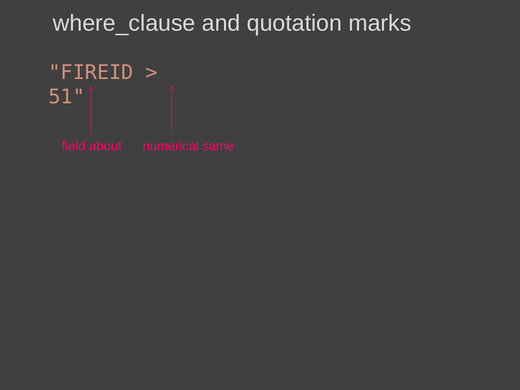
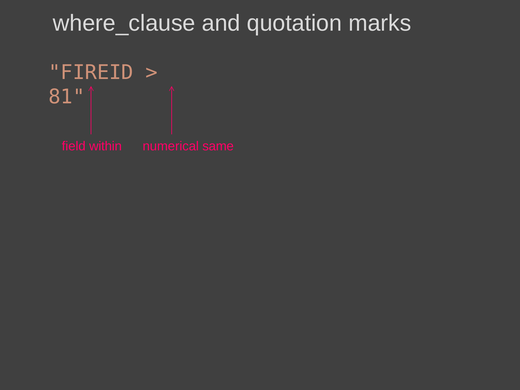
51: 51 -> 81 (67, 97)
about: about -> within (106, 146)
